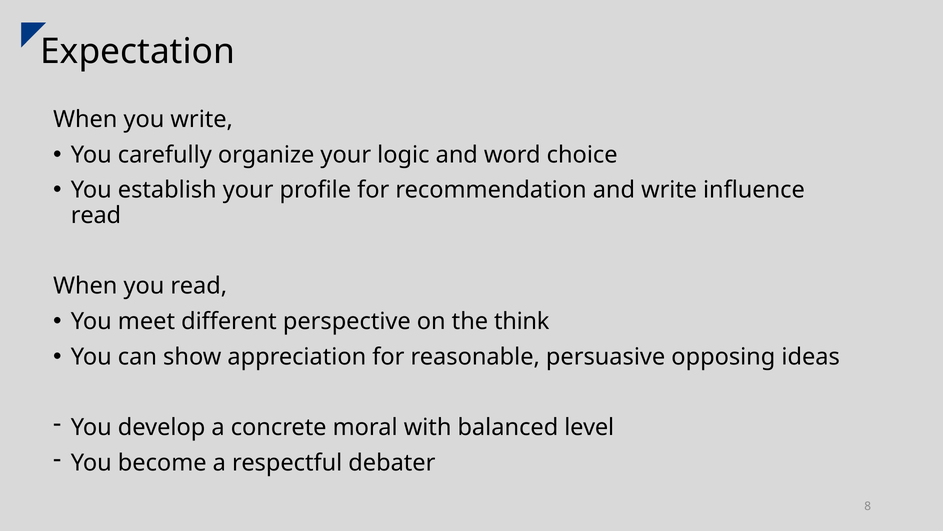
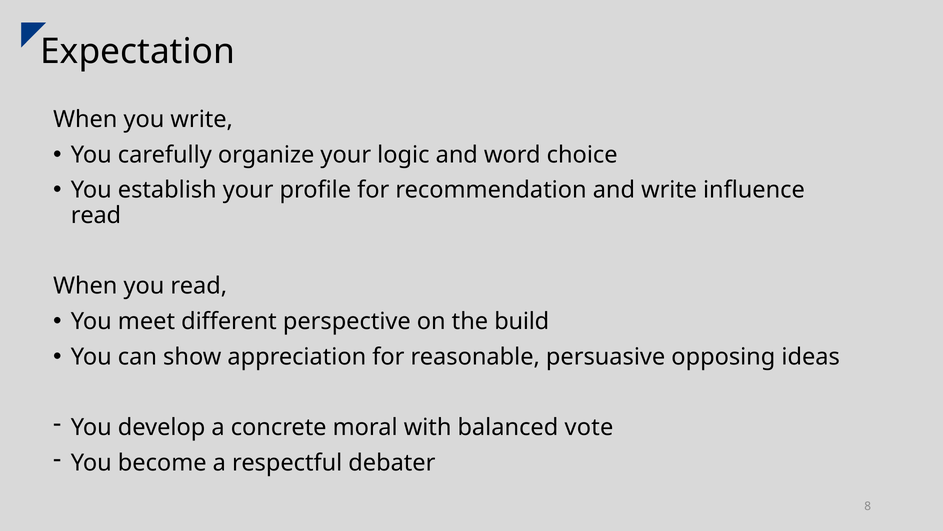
think: think -> build (522, 321)
level: level -> vote (589, 427)
